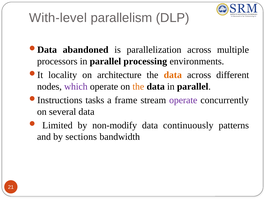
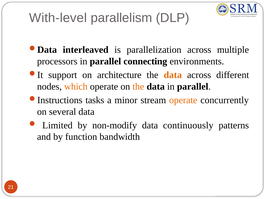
abandoned: abandoned -> interleaved (86, 50)
processing: processing -> connecting (145, 61)
locality: locality -> support (63, 75)
which colour: purple -> orange (76, 86)
frame: frame -> minor (126, 100)
operate colour: purple -> orange (183, 100)
sections: sections -> function (81, 137)
